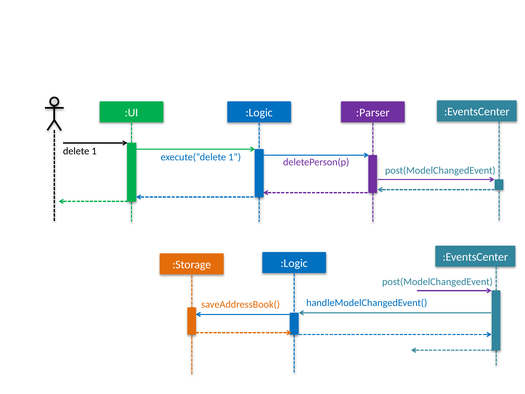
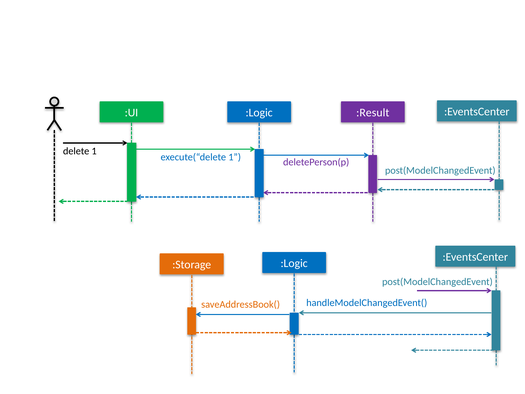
:Parser: :Parser -> :Result (373, 112)
